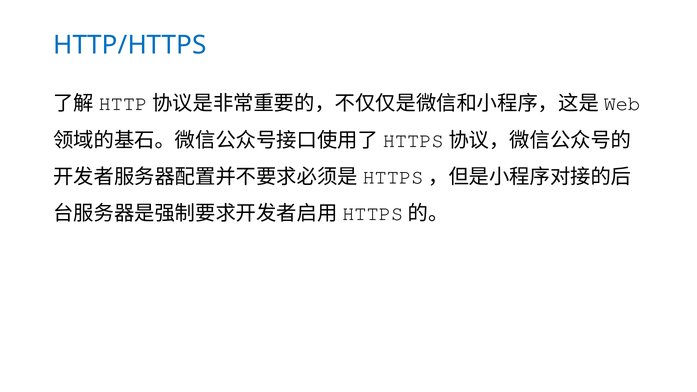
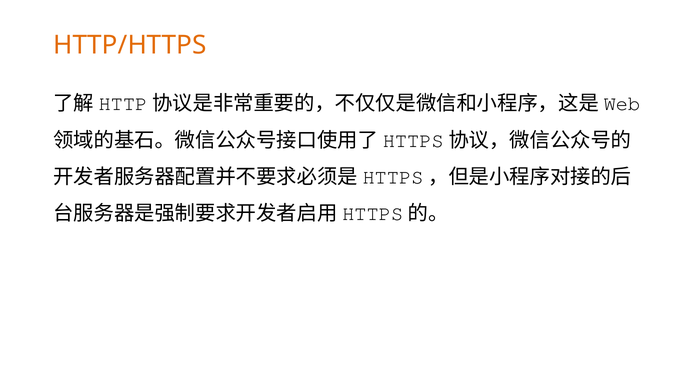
HTTP/HTTPS colour: blue -> orange (130, 45)
